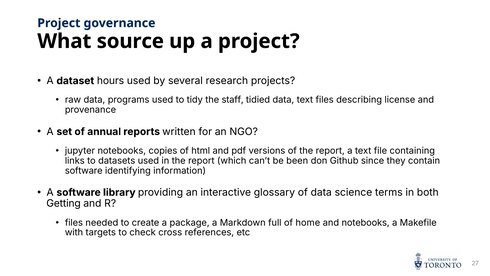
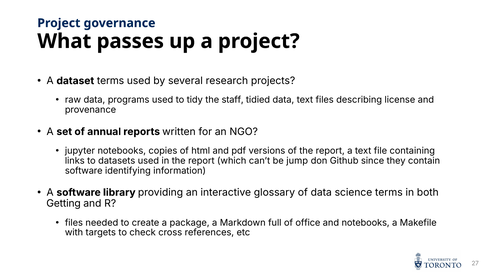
source: source -> passes (130, 41)
dataset hours: hours -> terms (111, 81)
been: been -> jump (297, 161)
home: home -> office (308, 222)
